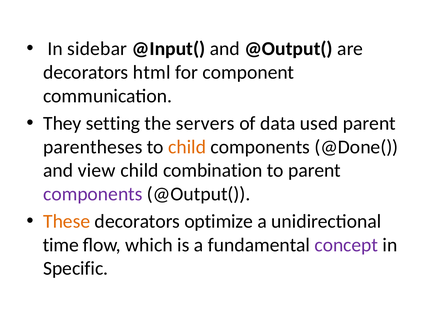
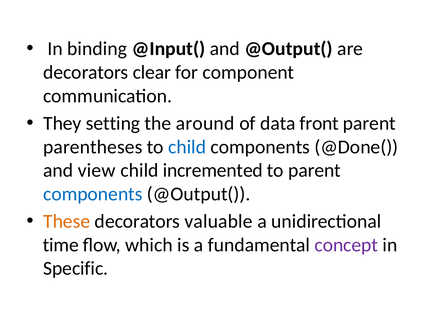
sidebar: sidebar -> binding (97, 49)
html: html -> clear (152, 72)
servers: servers -> around (205, 124)
used: used -> front (319, 124)
child colour: orange -> blue (187, 147)
combination: combination -> incremented (213, 171)
components colour: purple -> blue (93, 194)
optimize: optimize -> valuable (219, 222)
